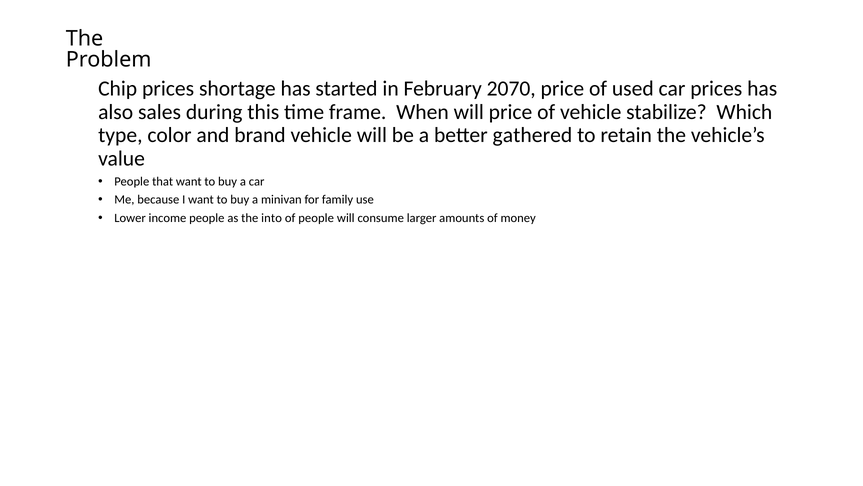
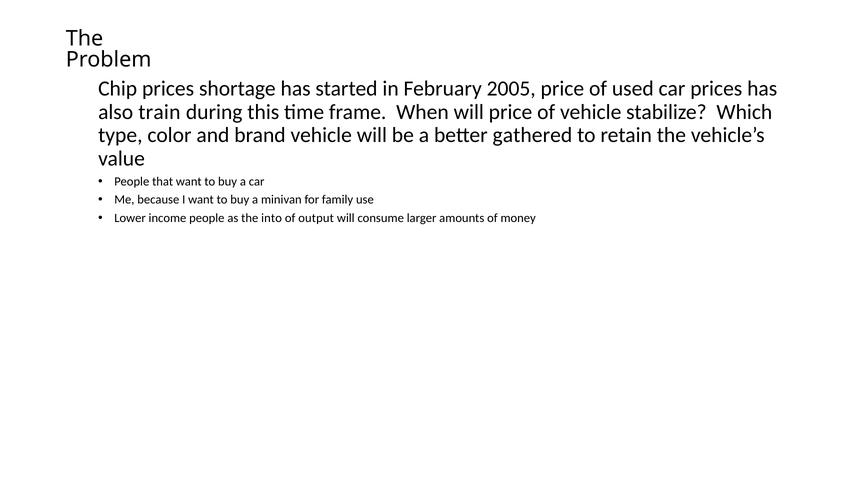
2070: 2070 -> 2005 (511, 88)
sales: sales -> train (159, 112)
of people: people -> output (316, 218)
